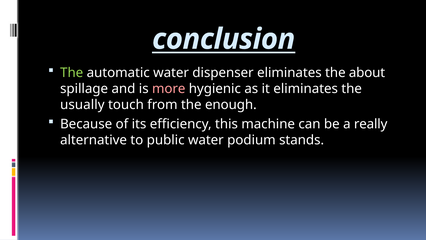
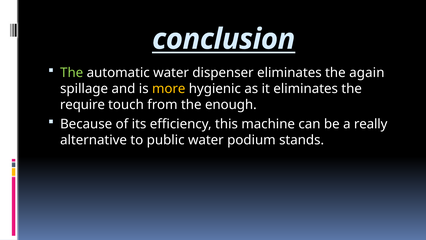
about: about -> again (367, 73)
more colour: pink -> yellow (169, 89)
usually: usually -> require (82, 105)
